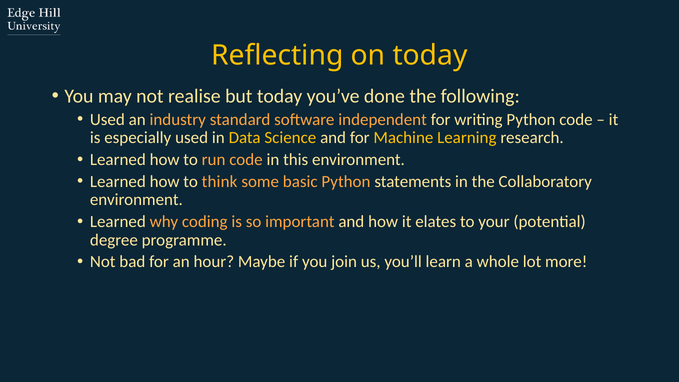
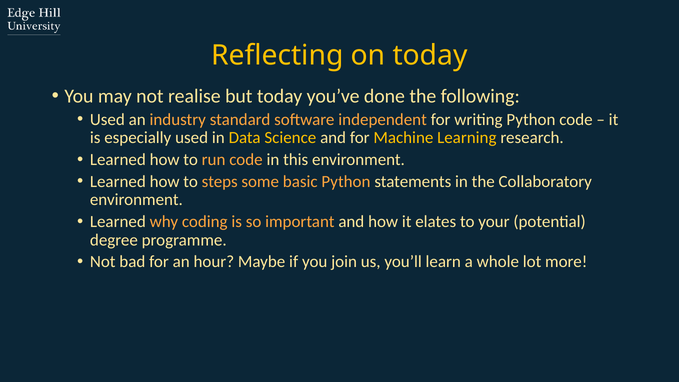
think: think -> steps (220, 181)
